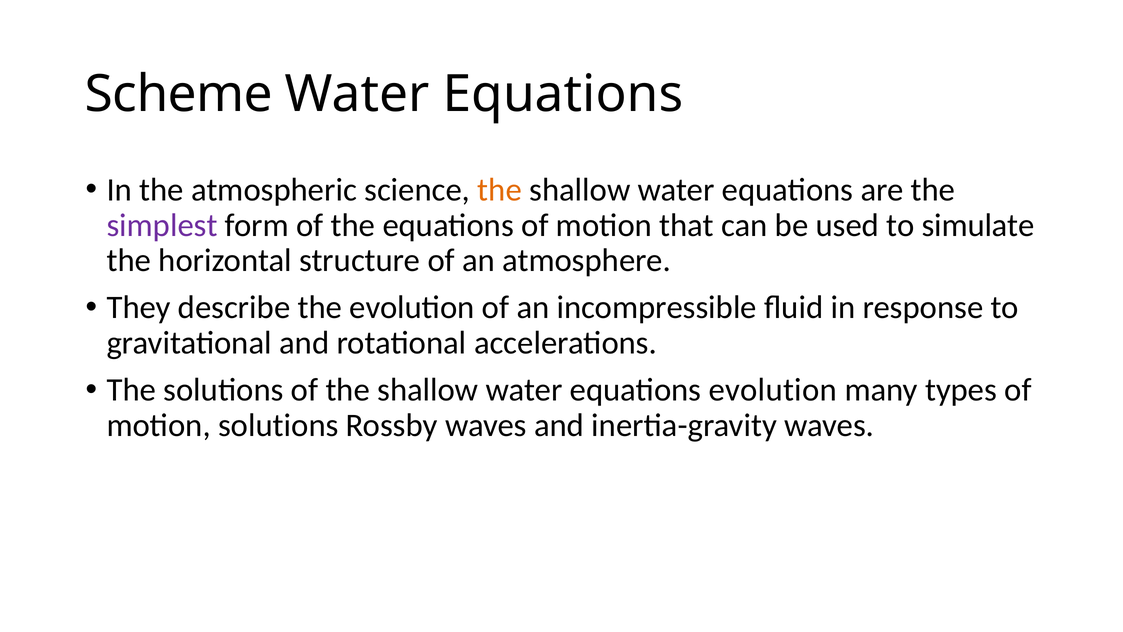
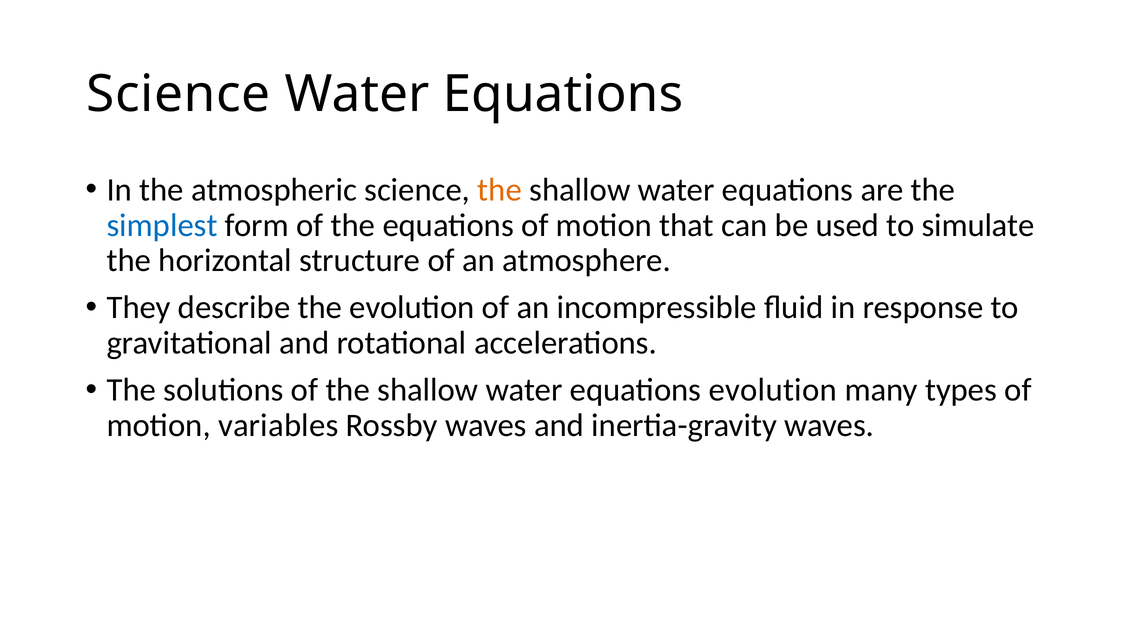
Scheme: Scheme -> Science (178, 94)
simplest colour: purple -> blue (162, 225)
motion solutions: solutions -> variables (278, 425)
